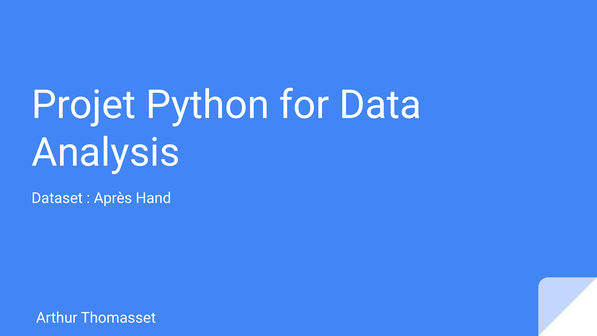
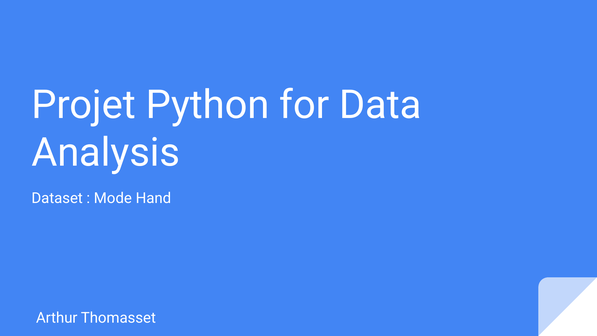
Après: Après -> Mode (113, 198)
